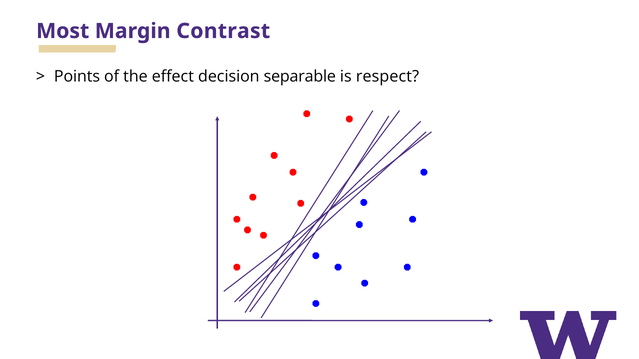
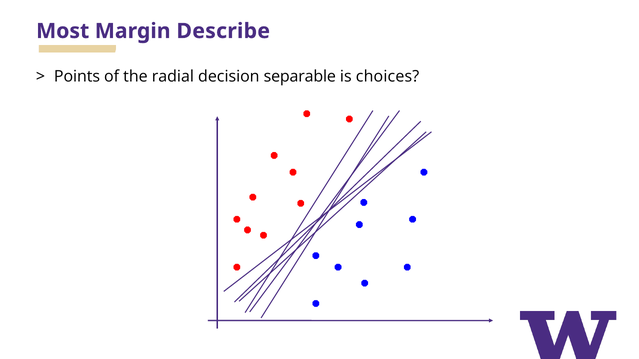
Contrast: Contrast -> Describe (223, 31)
effect: effect -> radial (173, 77)
respect: respect -> choices (388, 77)
